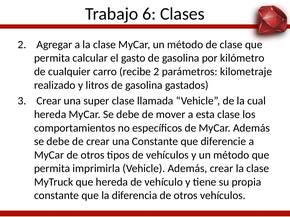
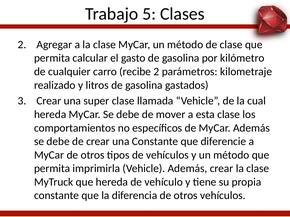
6: 6 -> 5 (149, 14)
